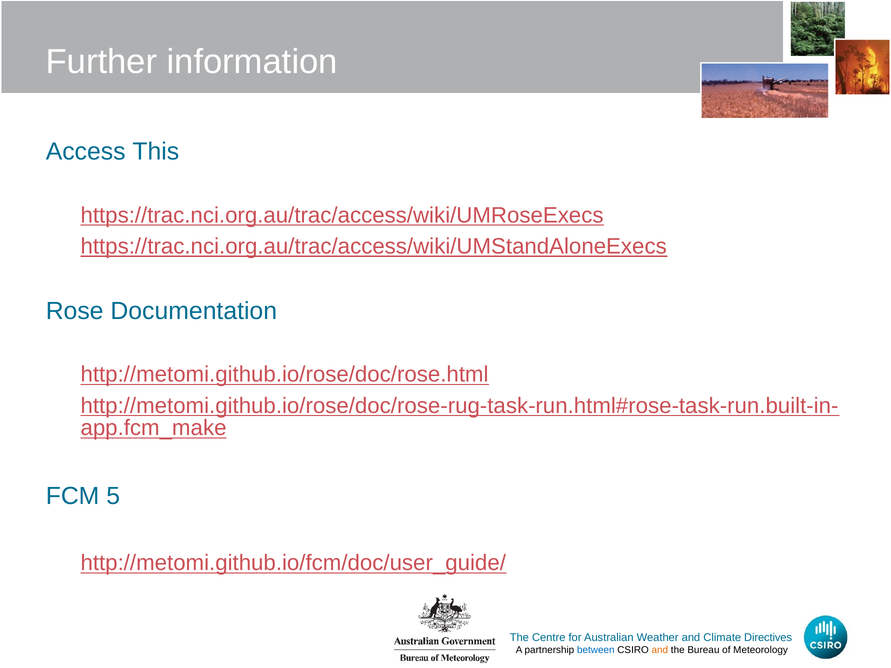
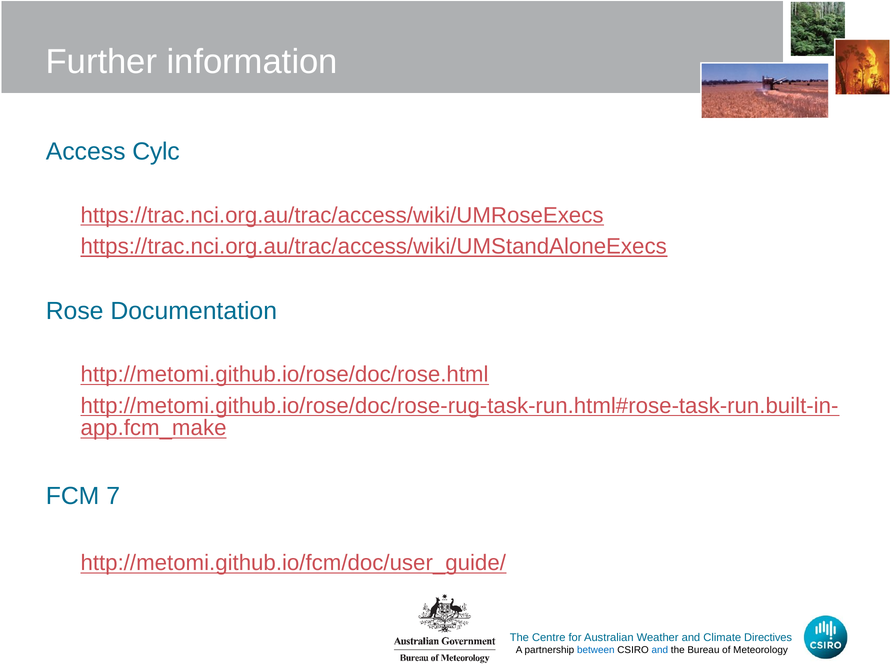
This: This -> Cylc (156, 152)
5: 5 -> 7 (113, 496)
and colour: orange -> blue (660, 650)
